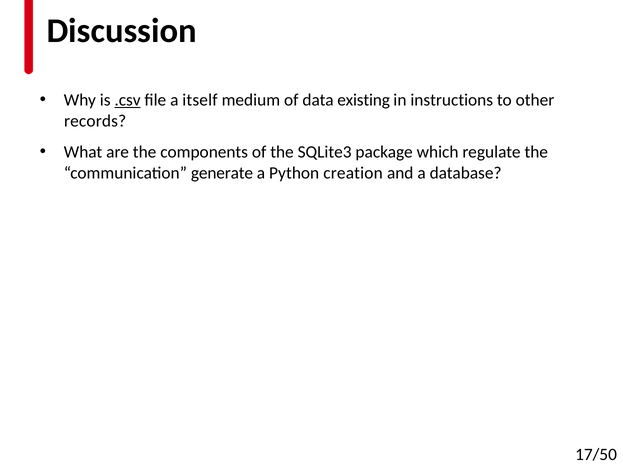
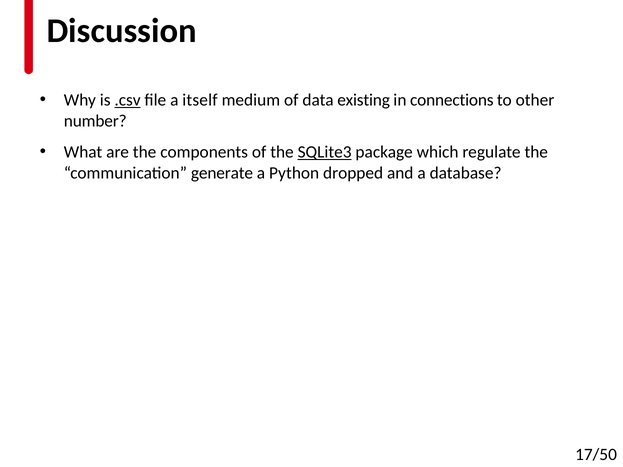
instructions: instructions -> connections (452, 100)
records: records -> number (95, 121)
SQLite3 underline: none -> present (325, 152)
creation: creation -> dropped (353, 173)
